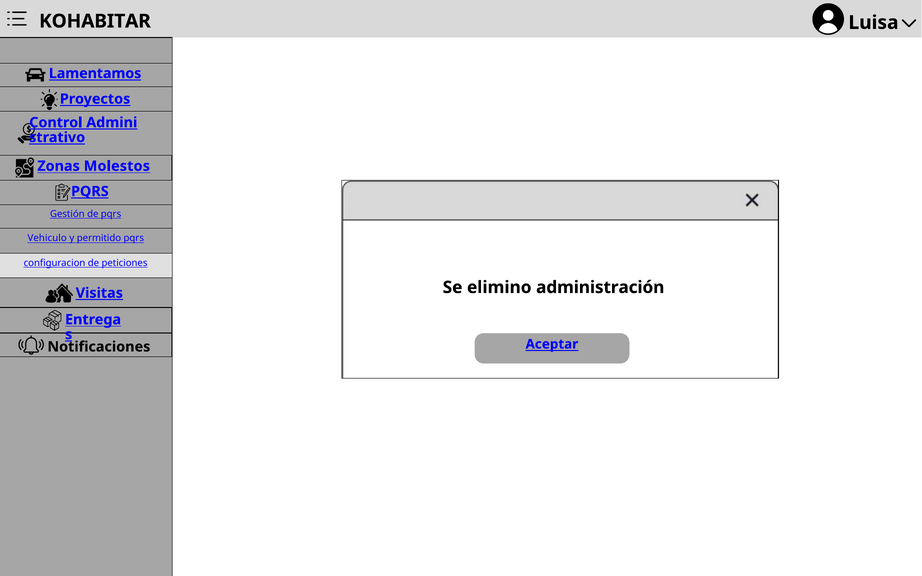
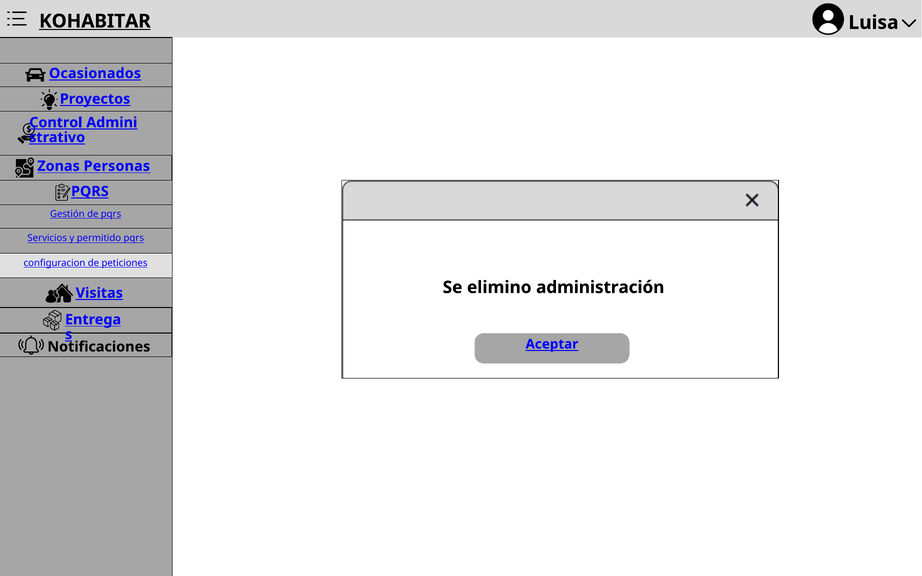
KOHABITAR underline: none -> present (95, 21)
Lamentamos: Lamentamos -> Ocasionados (95, 73)
Molestos: Molestos -> Personas (117, 166)
Vehiculo: Vehiculo -> Servicios (47, 238)
